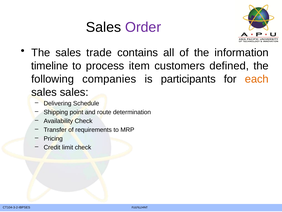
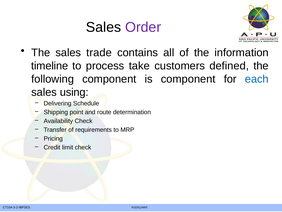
item: item -> take (139, 66)
following companies: companies -> component (109, 79)
is participants: participants -> component (188, 79)
each colour: orange -> blue (257, 79)
sales sales: sales -> using (74, 92)
